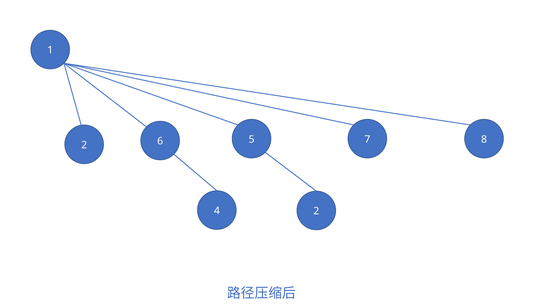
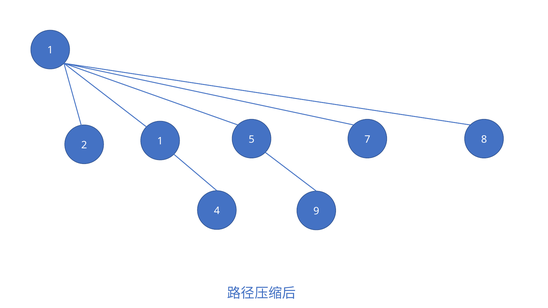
2 6: 6 -> 1 (160, 141)
4 2: 2 -> 9 (316, 211)
